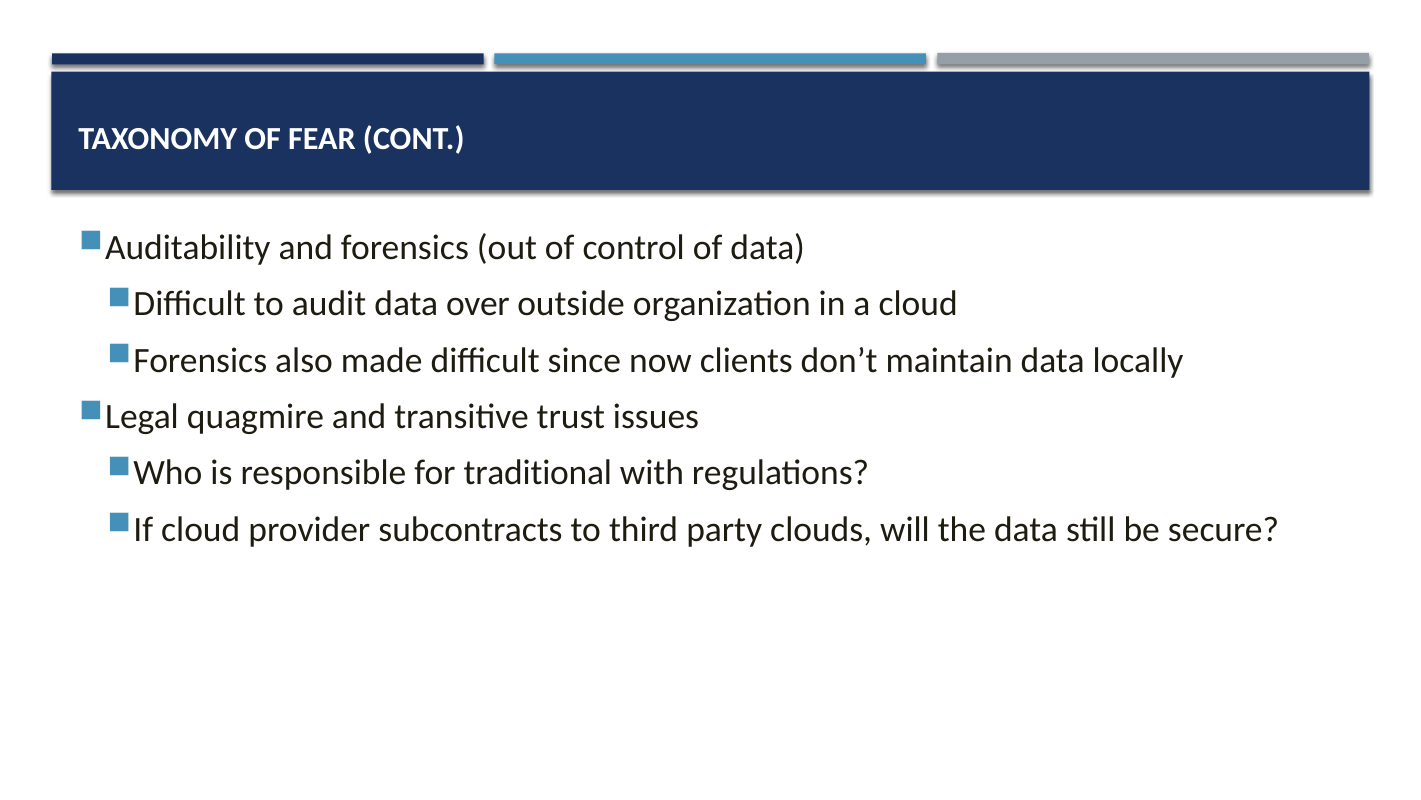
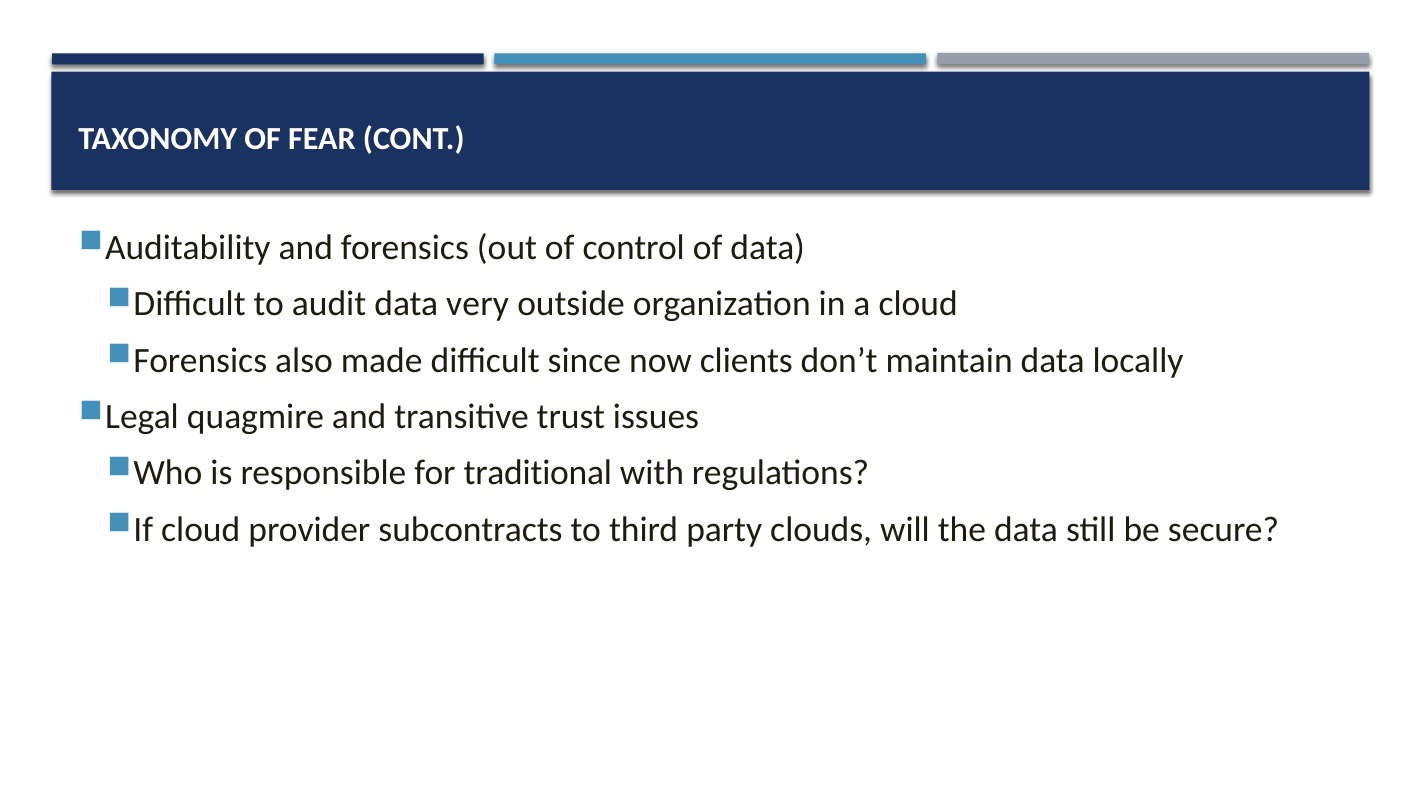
over: over -> very (478, 304)
